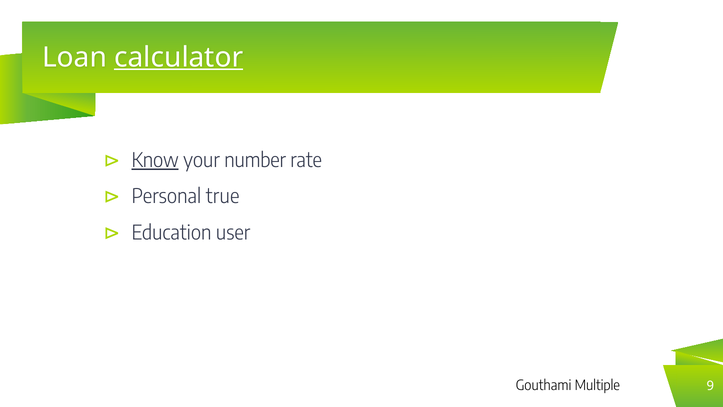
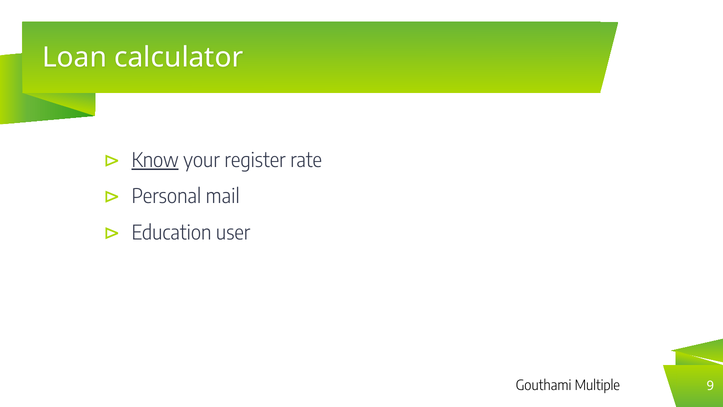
calculator underline: present -> none (179, 57)
number: number -> register (255, 160)
true: true -> mail (223, 197)
